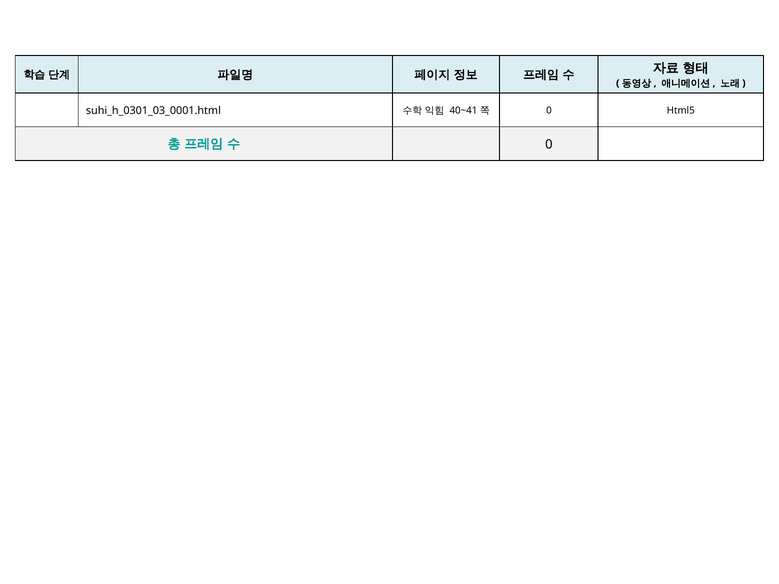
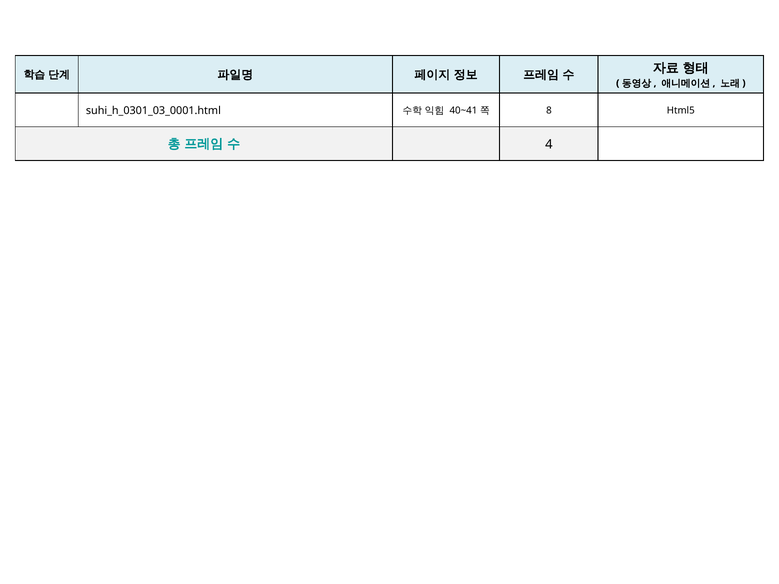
0: 0 -> 8 (549, 111)
0: 0 -> 4 (549, 144)
